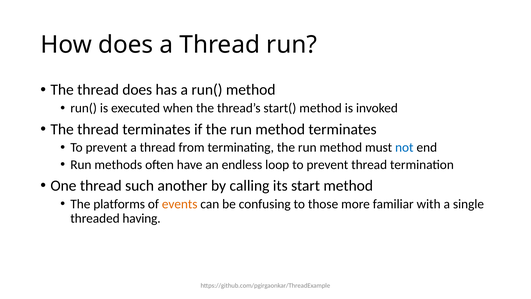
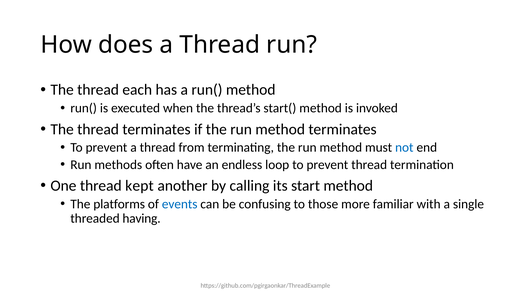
thread does: does -> each (137, 90)
such: such -> kept (139, 186)
events colour: orange -> blue (180, 204)
